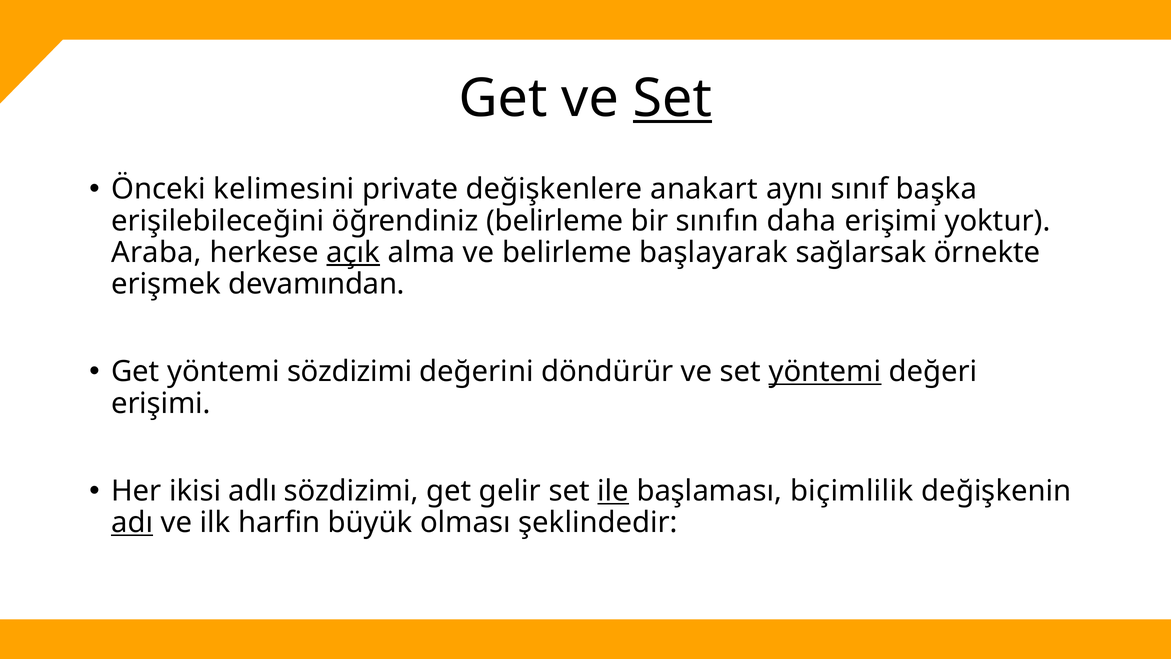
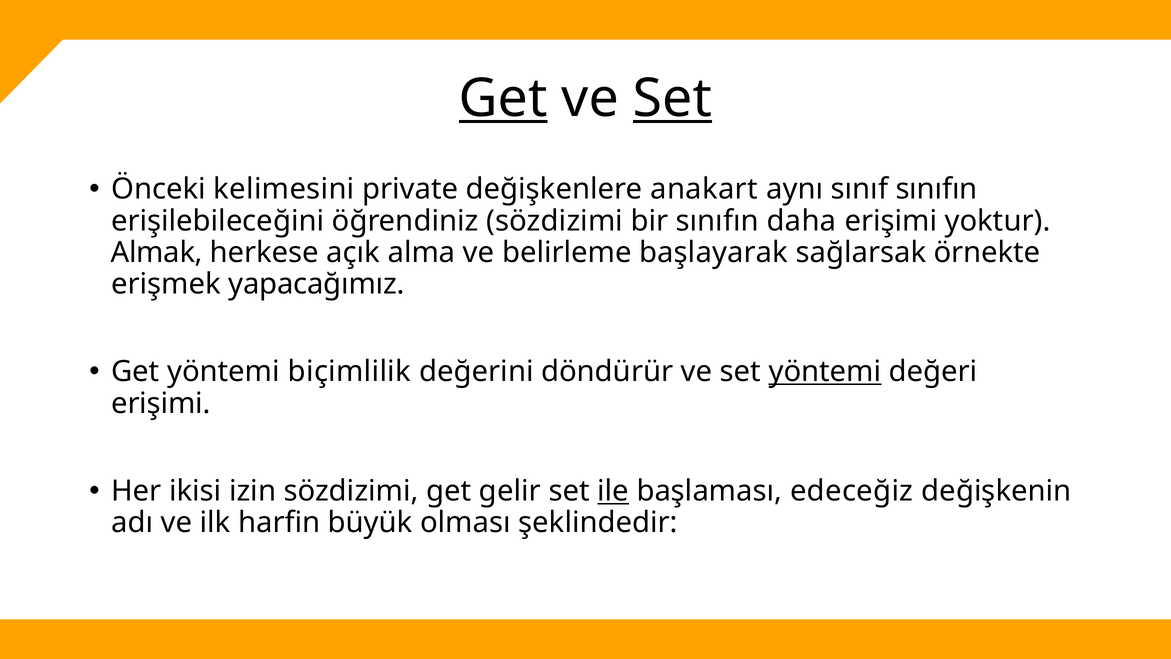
Get underline: none -> present (503, 98)
sınıf başka: başka -> sınıfın (937, 189)
öğrendiniz belirleme: belirleme -> sözdizimi (555, 221)
Araba: Araba -> Almak (157, 252)
açık underline: present -> none (353, 252)
devamından: devamından -> yapacağımız (317, 284)
yöntemi sözdizimi: sözdizimi -> biçimlilik (349, 372)
adlı: adlı -> izin (253, 491)
biçimlilik: biçimlilik -> edeceğiz (852, 491)
adı underline: present -> none (132, 522)
